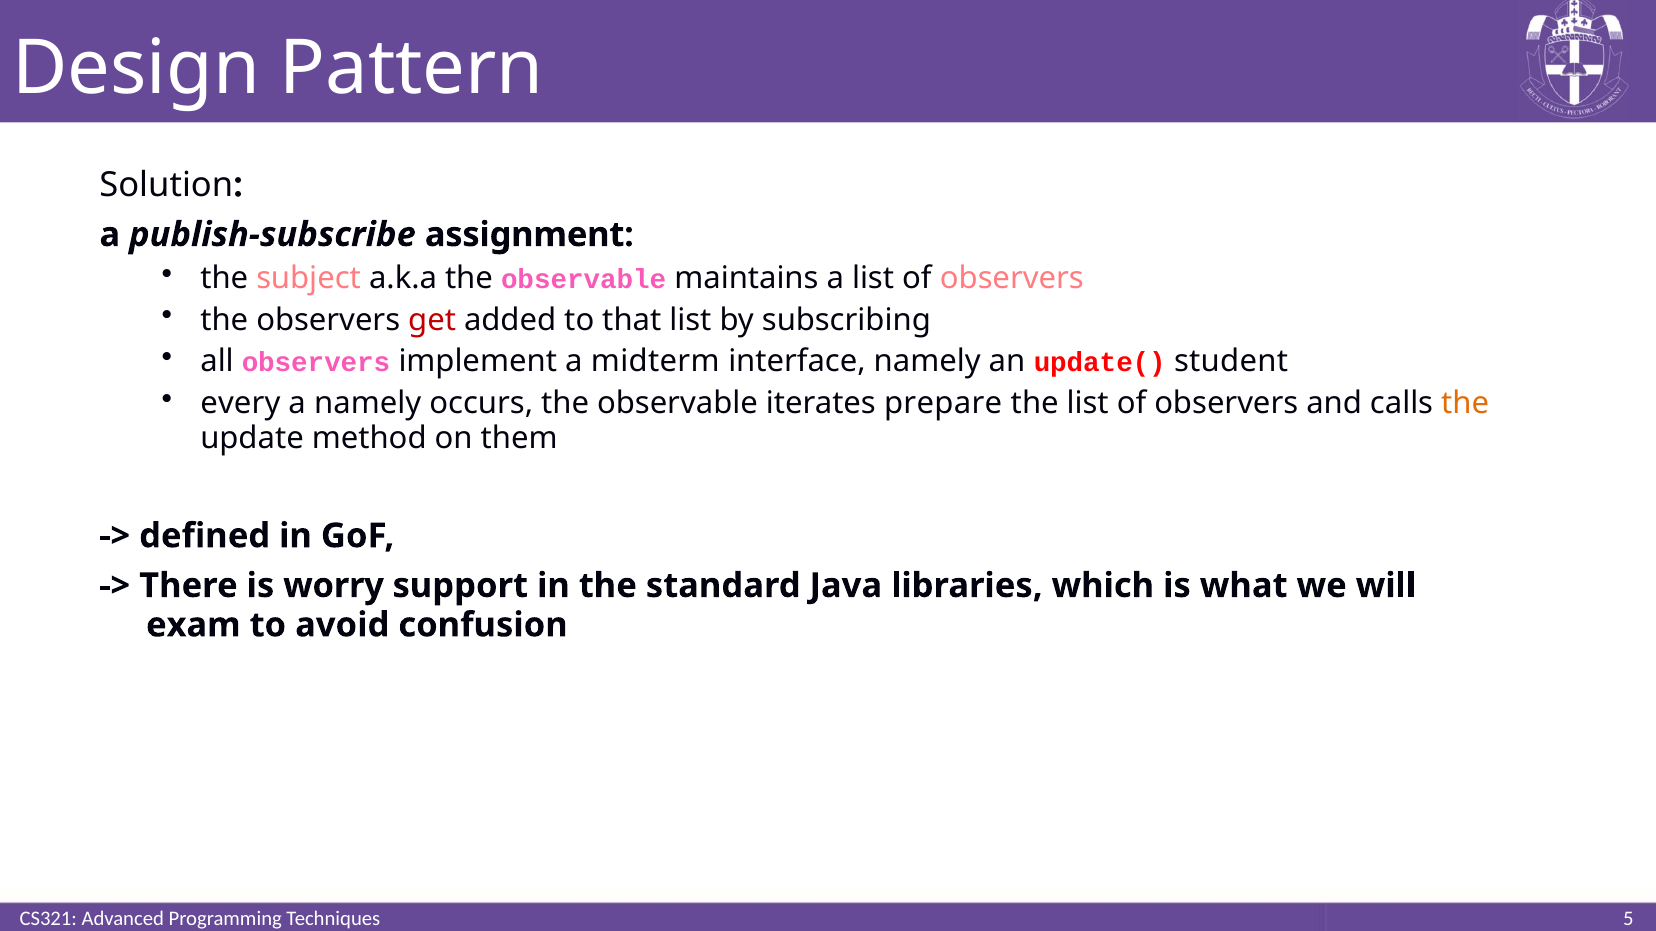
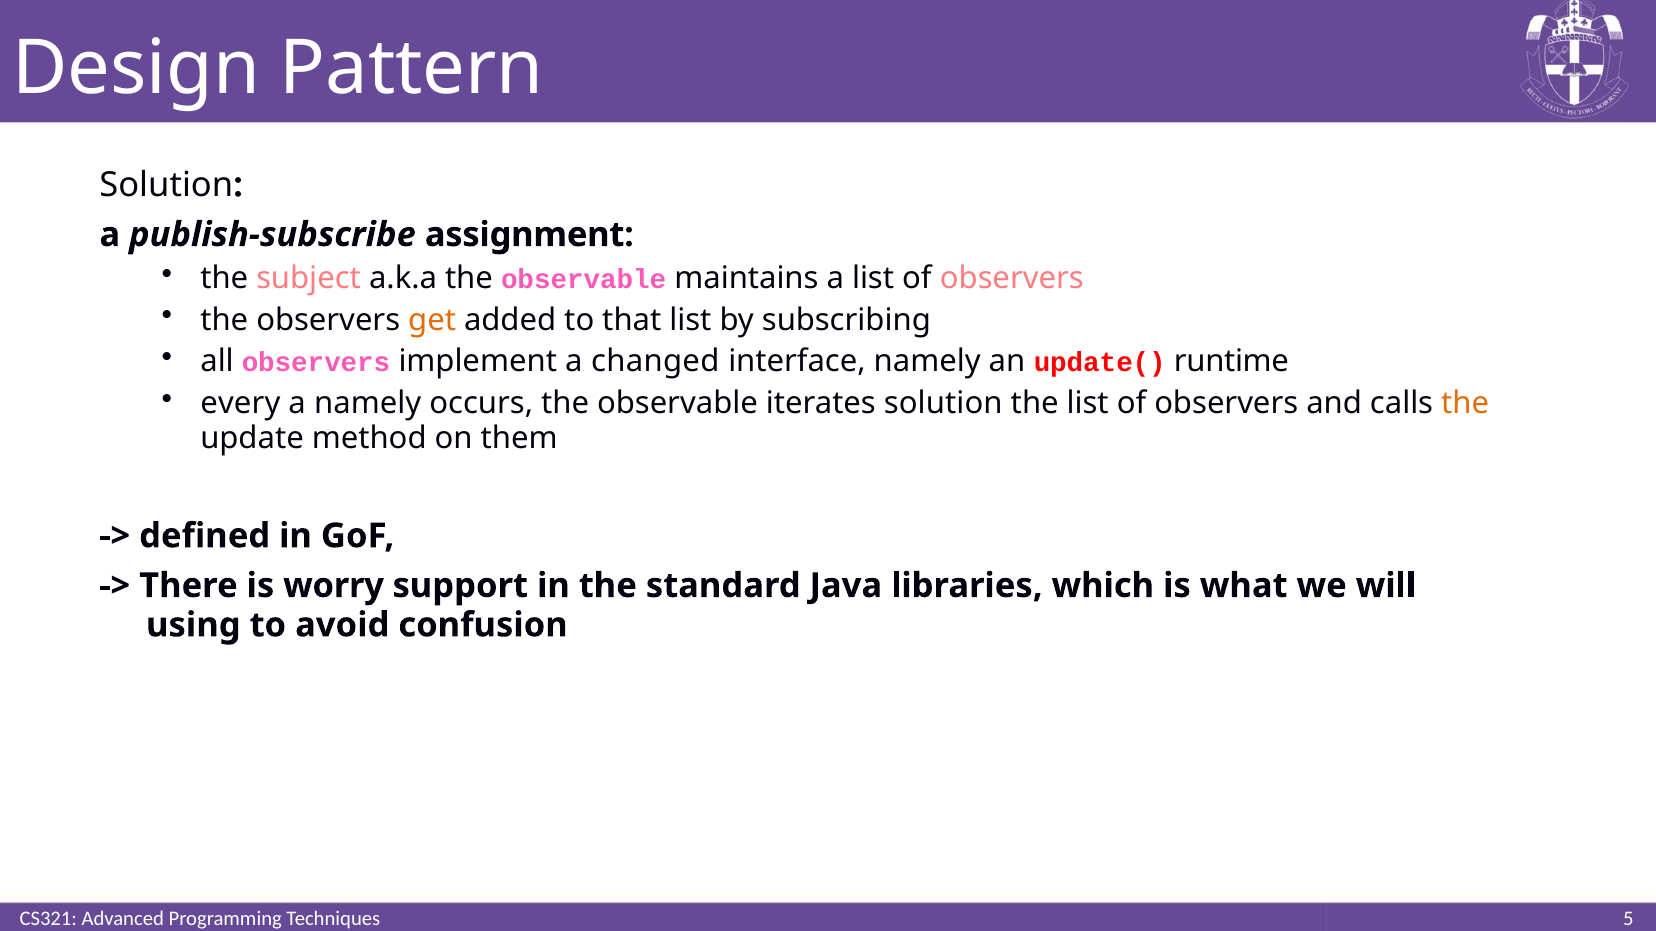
get colour: red -> orange (432, 320)
midterm: midterm -> changed (655, 362)
student: student -> runtime (1231, 362)
iterates prepare: prepare -> solution (943, 403)
exam: exam -> using (193, 625)
